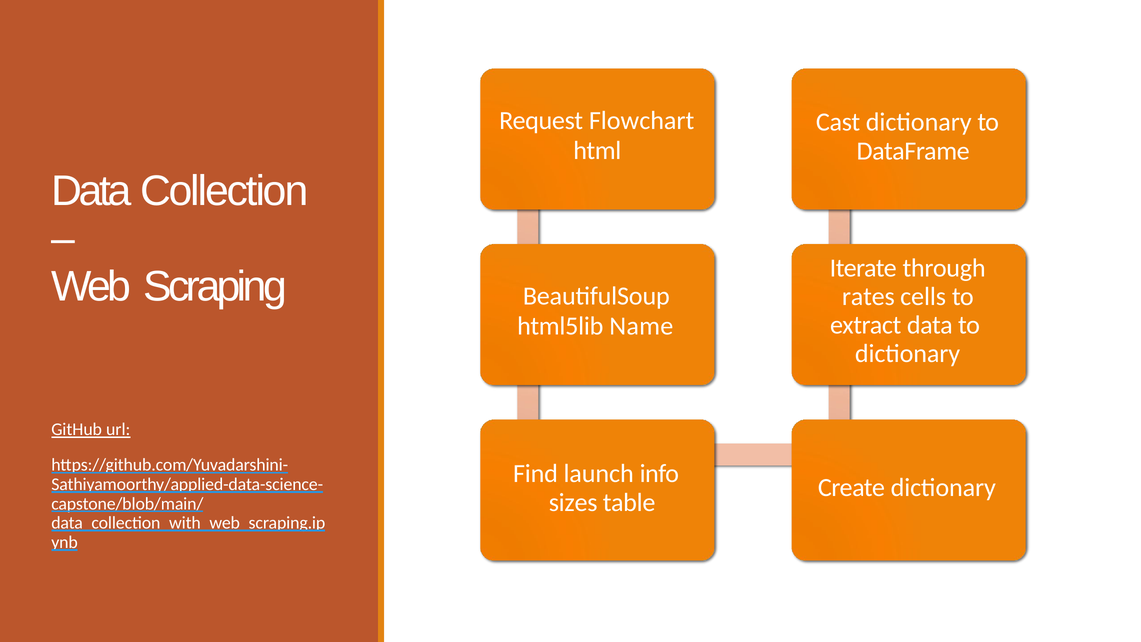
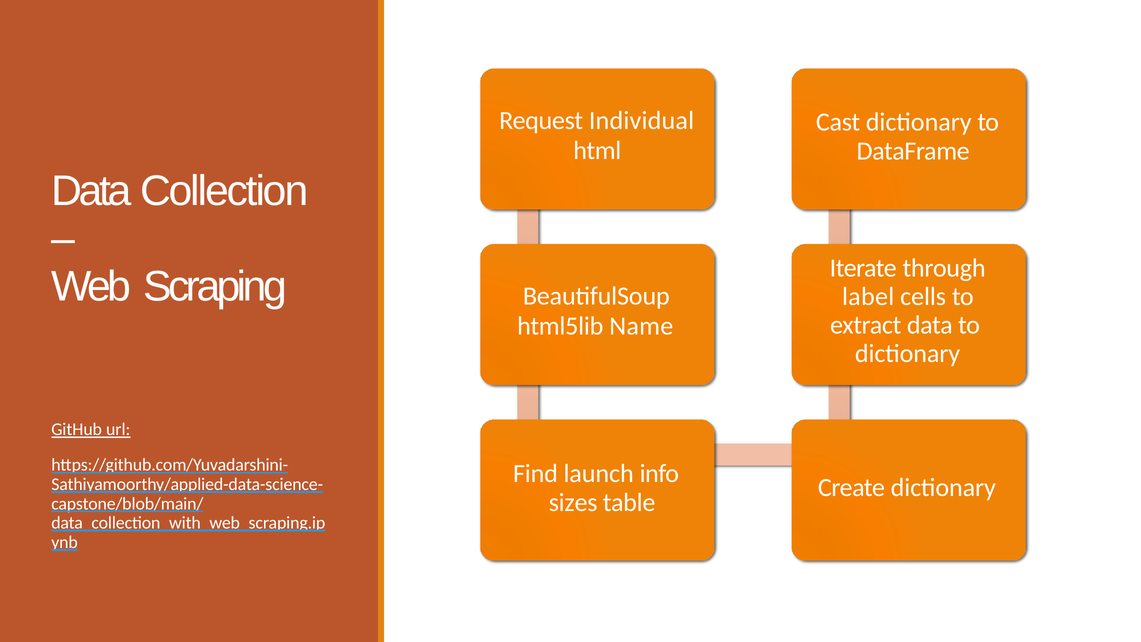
Flowchart: Flowchart -> Individual (642, 121)
rates: rates -> label (868, 296)
